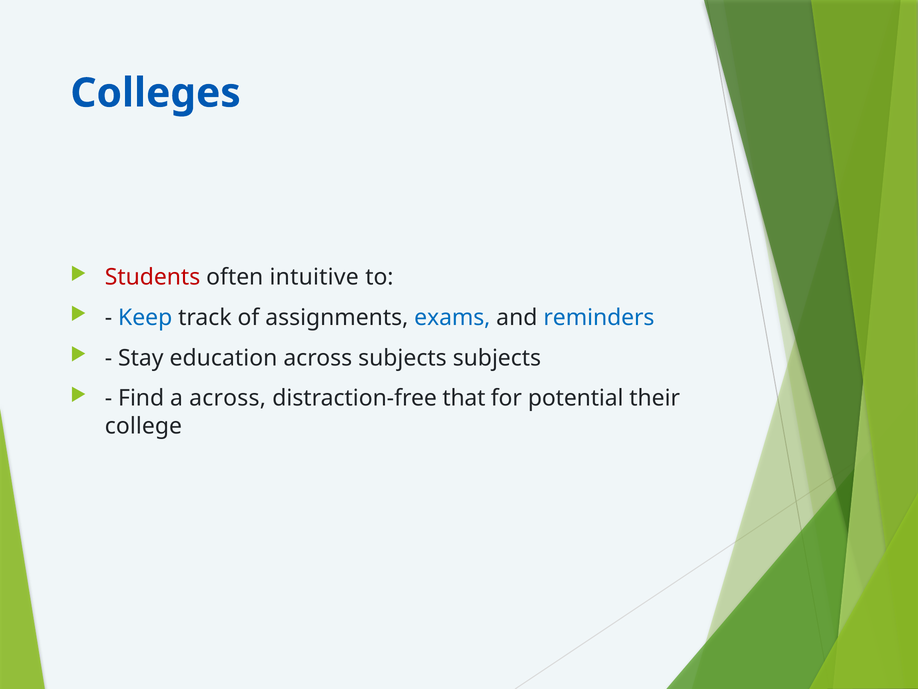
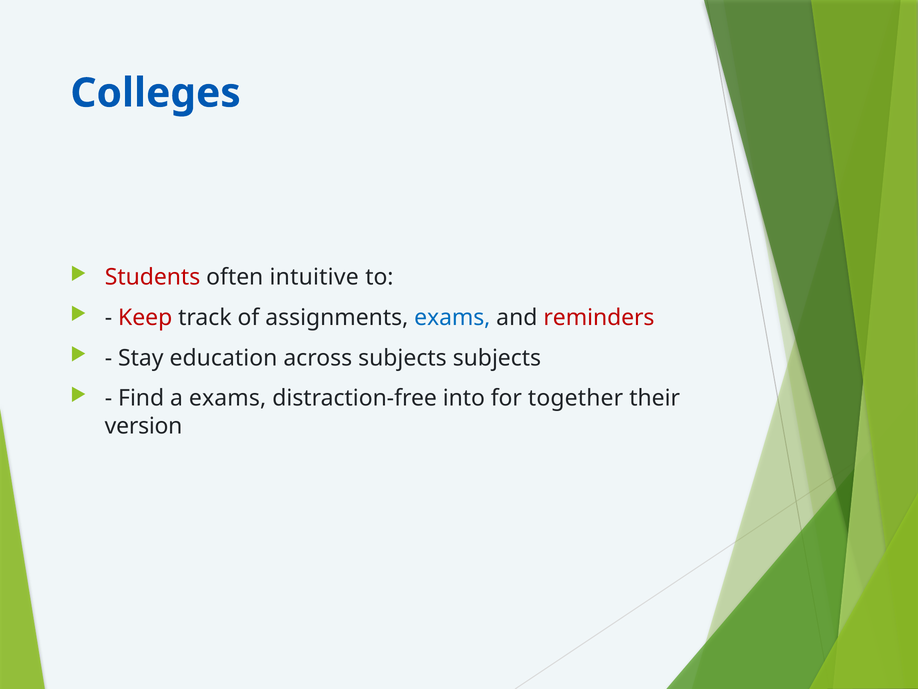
Keep colour: blue -> red (145, 317)
reminders colour: blue -> red (599, 317)
a across: across -> exams (228, 398)
that: that -> into (464, 398)
potential: potential -> together (576, 398)
college: college -> version (144, 426)
